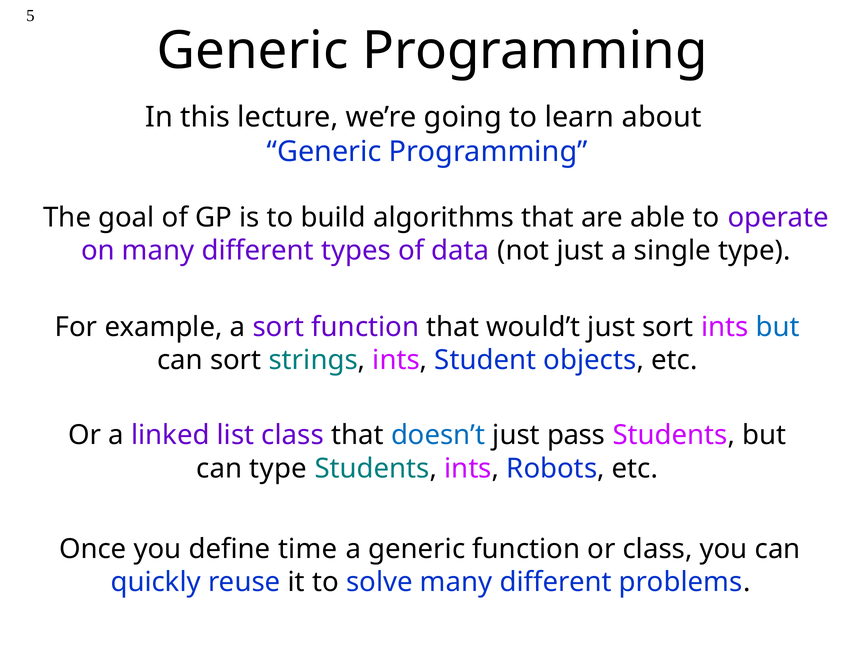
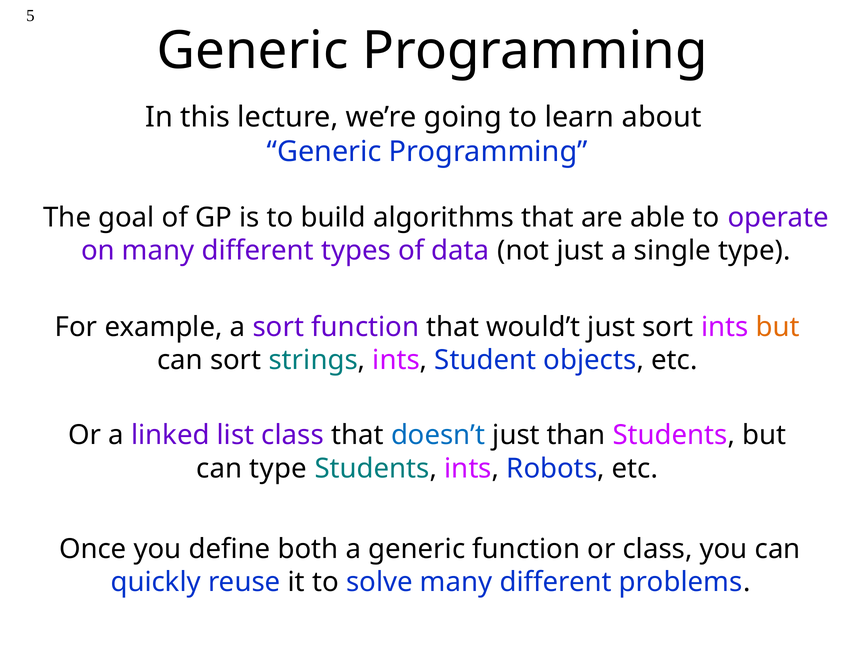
but colour: blue -> orange (778, 327)
pass: pass -> than (576, 435)
time: time -> both (308, 549)
